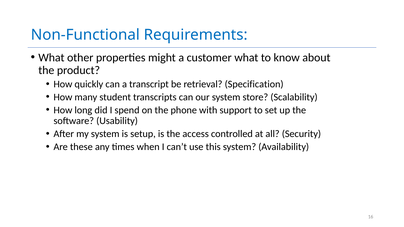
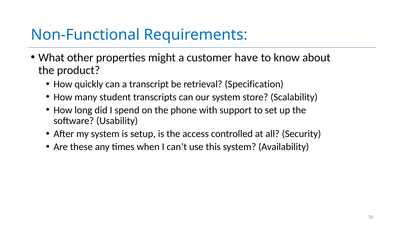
customer what: what -> have (246, 58)
